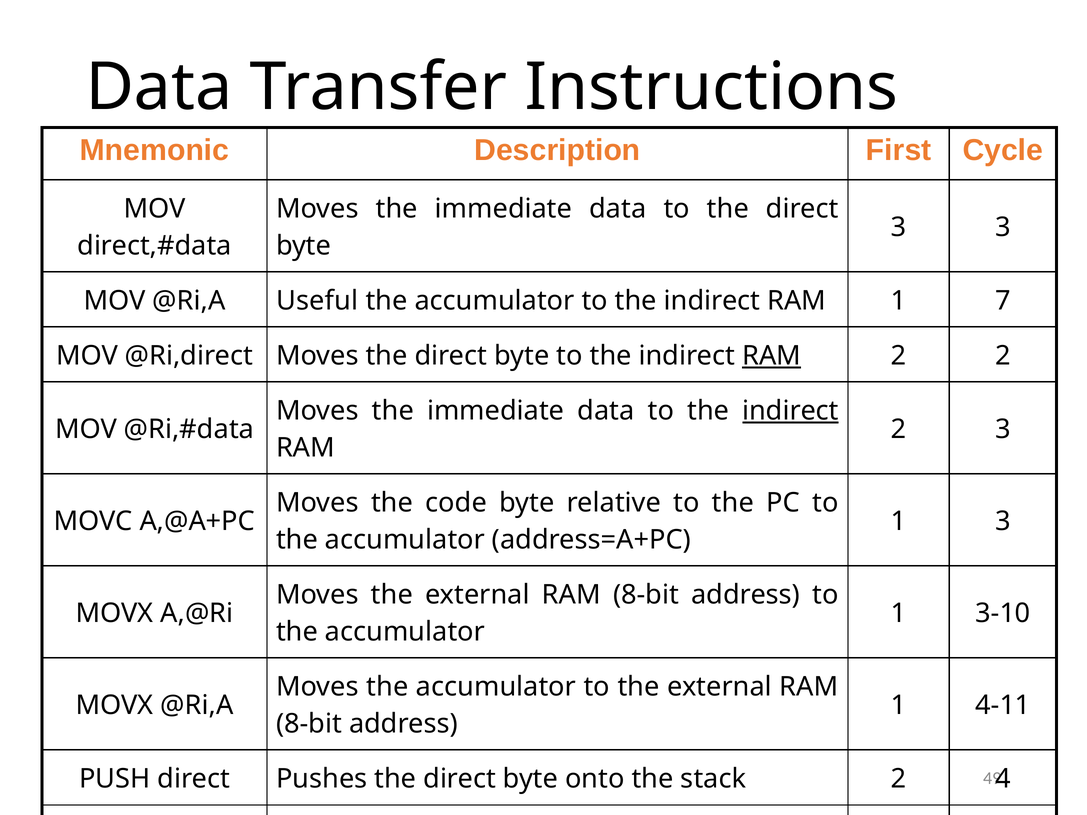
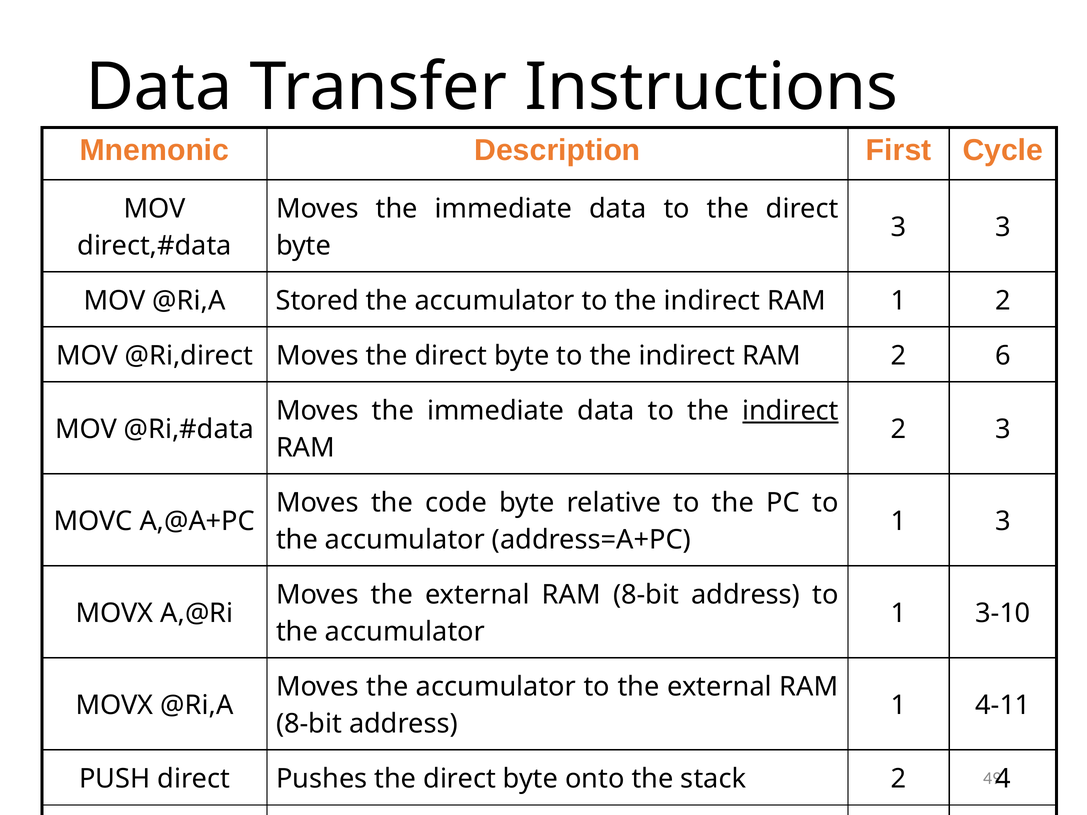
Useful: Useful -> Stored (318, 301)
1 7: 7 -> 2 (1003, 301)
RAM underline: present -> none (772, 356)
2 2: 2 -> 6 (1003, 356)
